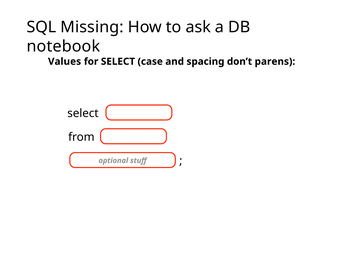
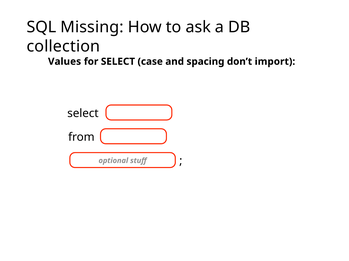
notebook: notebook -> collection (63, 47)
parens: parens -> import (275, 62)
